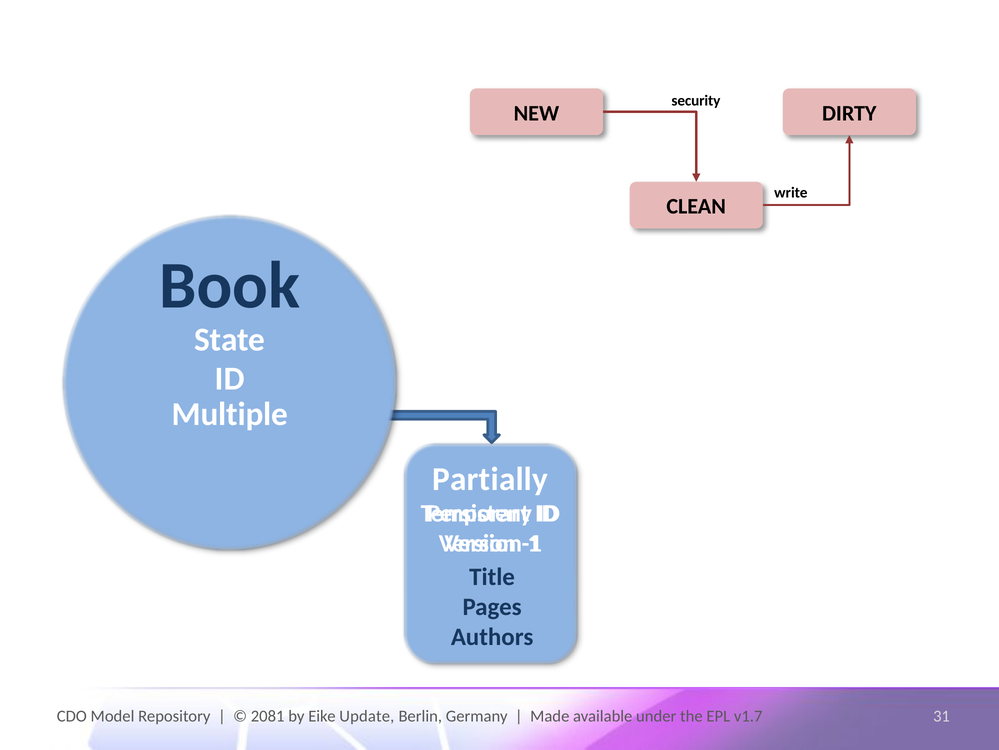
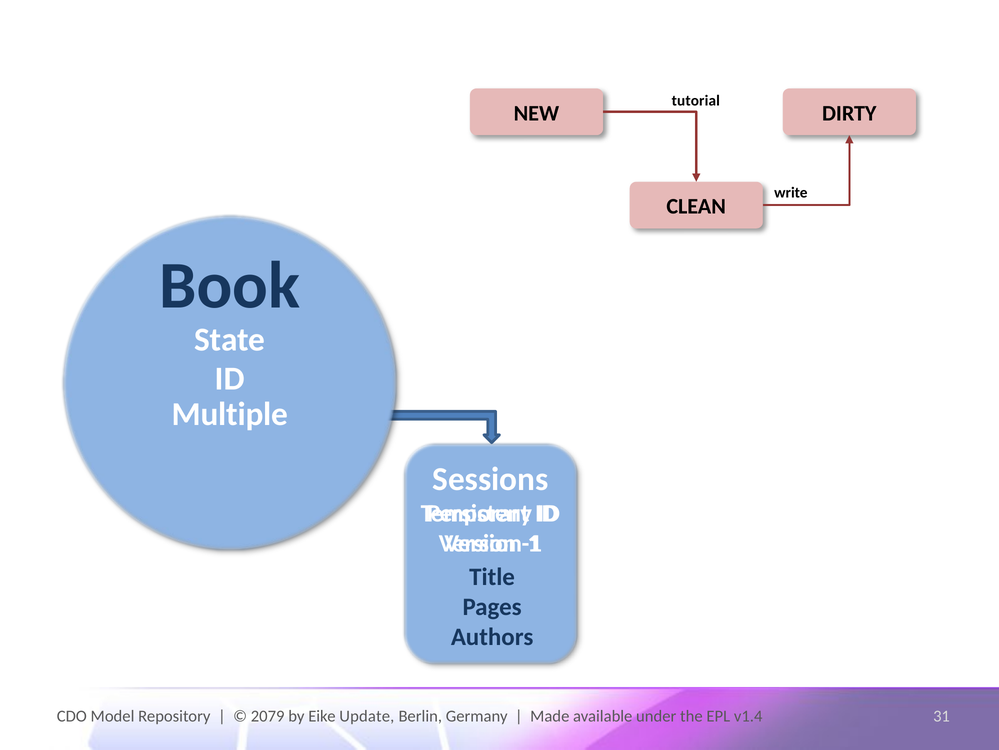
security: security -> tutorial (696, 101)
Partially: Partially -> Sessions (490, 479)
2081: 2081 -> 2079 (268, 715)
v1.7: v1.7 -> v1.4 (748, 715)
